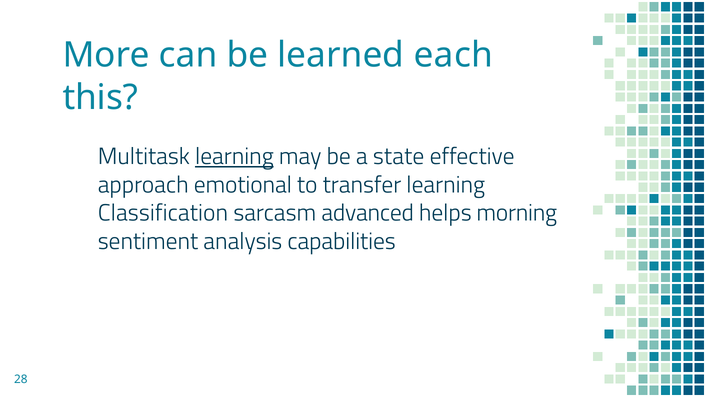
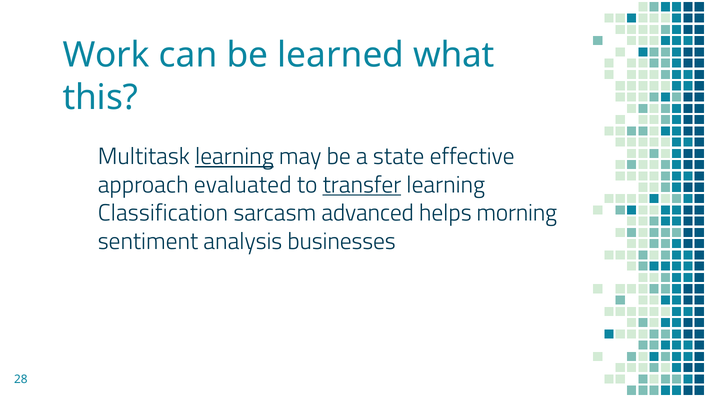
More: More -> Work (106, 55)
each: each -> what (454, 55)
emotional: emotional -> evaluated (243, 185)
transfer underline: none -> present (362, 185)
capabilities: capabilities -> businesses (342, 241)
